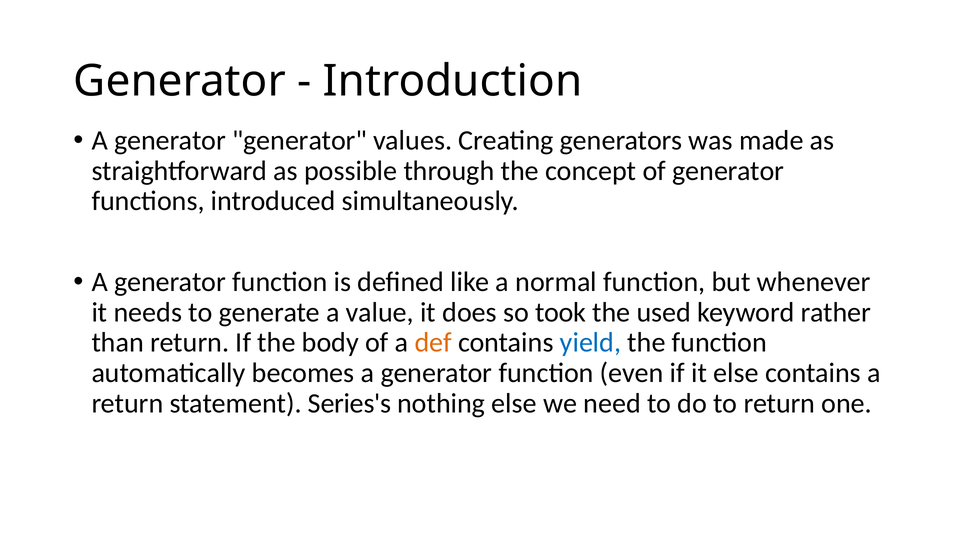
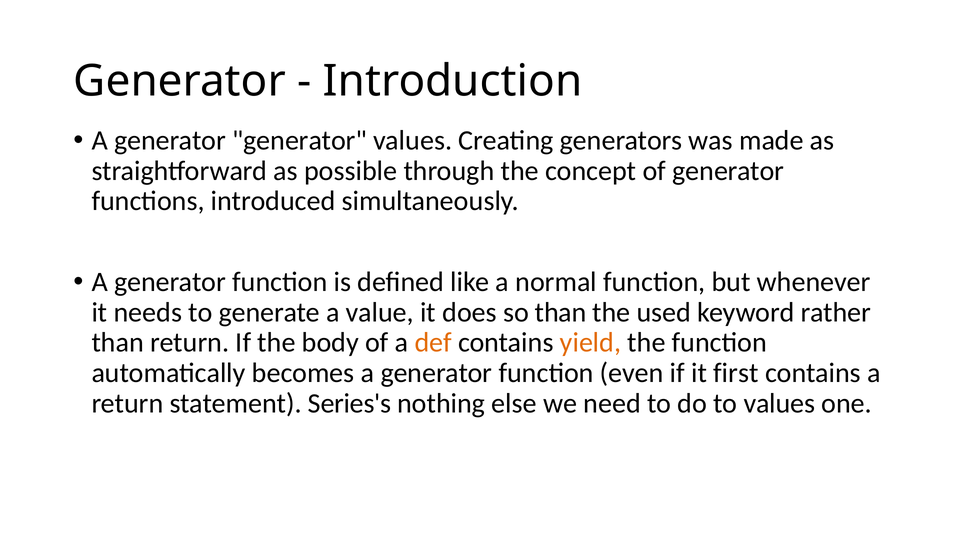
so took: took -> than (561, 312)
yield colour: blue -> orange (591, 343)
it else: else -> first (736, 373)
to return: return -> values (779, 404)
